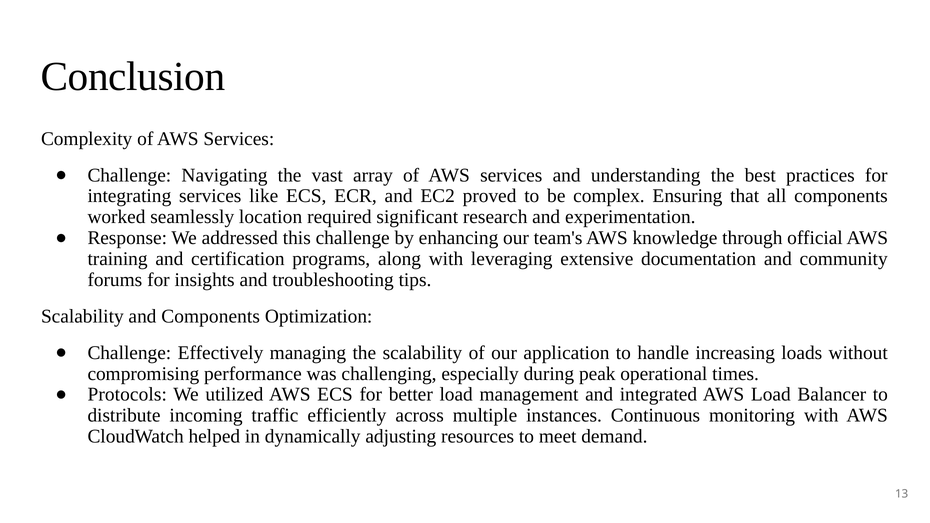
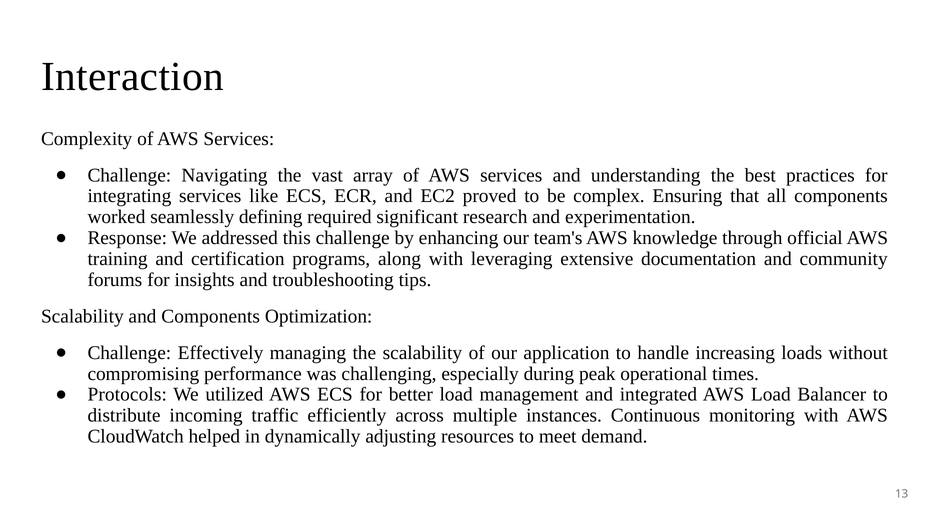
Conclusion: Conclusion -> Interaction (133, 77)
location: location -> defining (271, 217)
